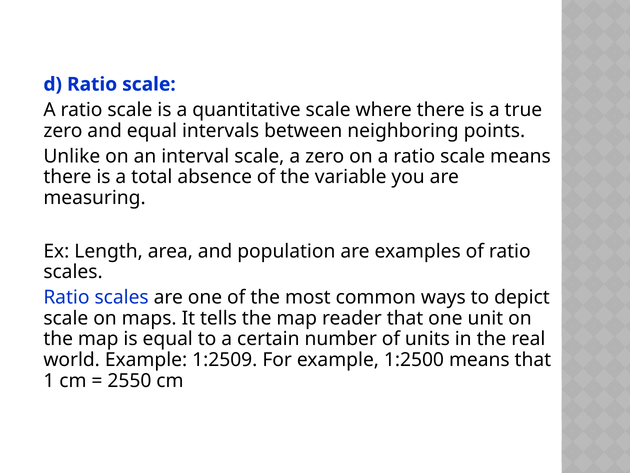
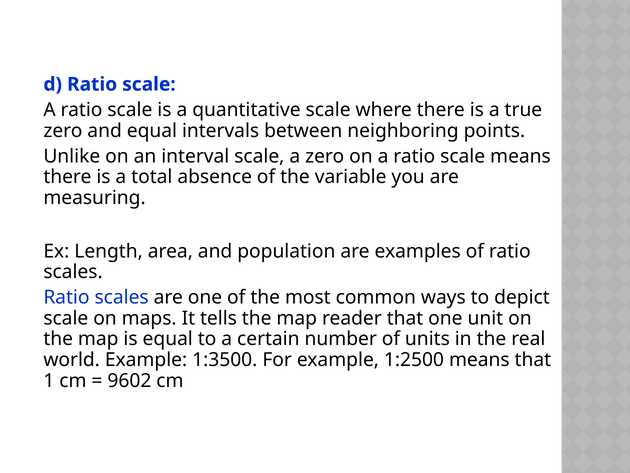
1:2509: 1:2509 -> 1:3500 (225, 360)
2550: 2550 -> 9602 (129, 380)
